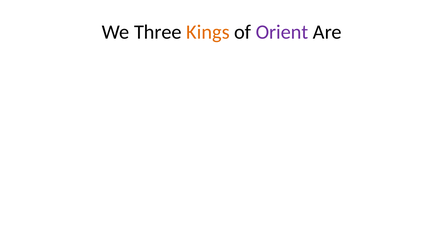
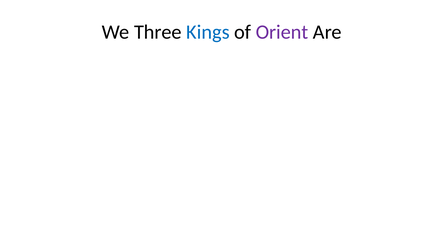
Kings colour: orange -> blue (208, 32)
